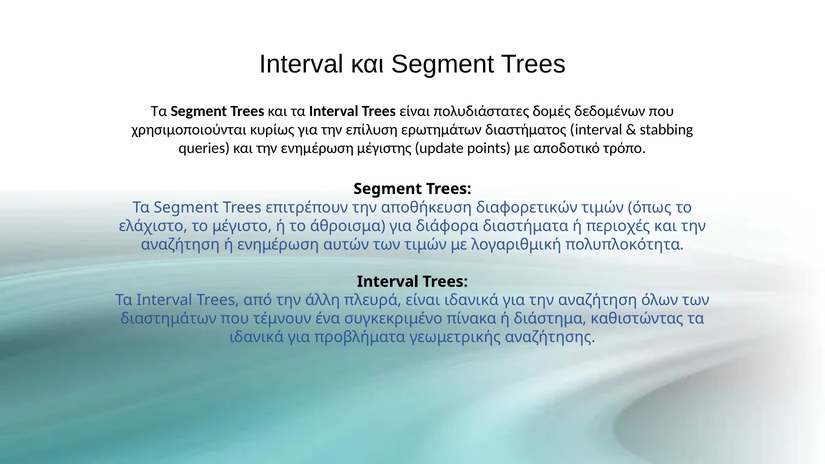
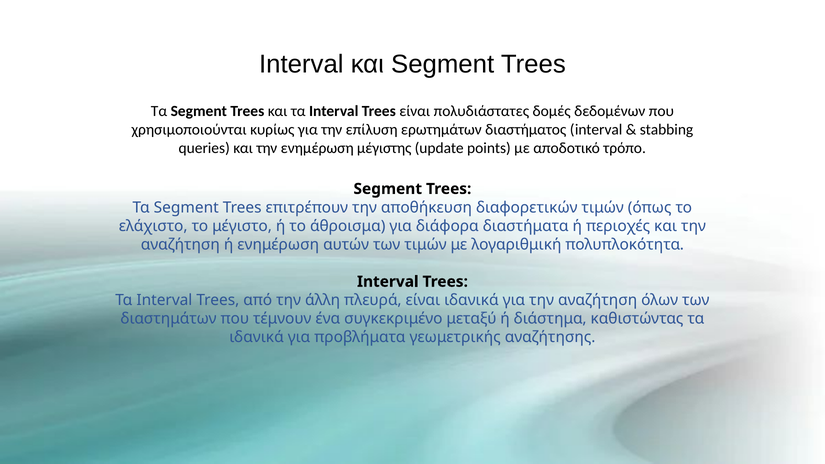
πίνακα: πίνακα -> μεταξύ (472, 319)
